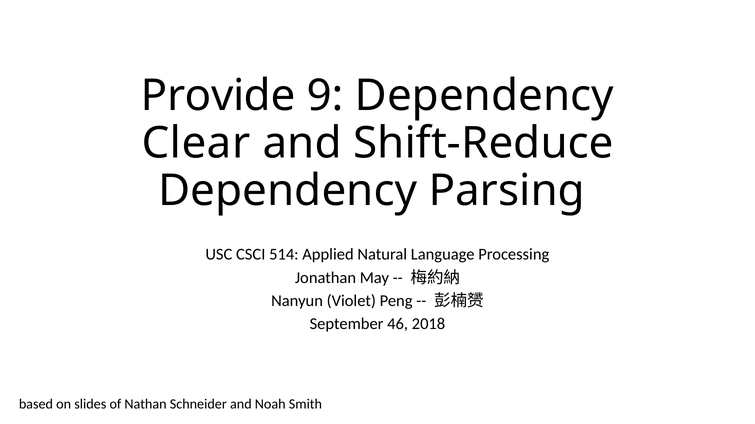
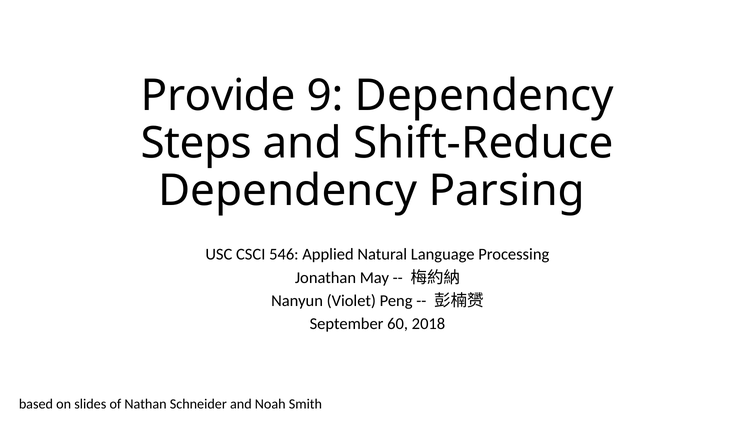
Clear: Clear -> Steps (196, 143)
514: 514 -> 546 (284, 255)
46: 46 -> 60 (398, 324)
